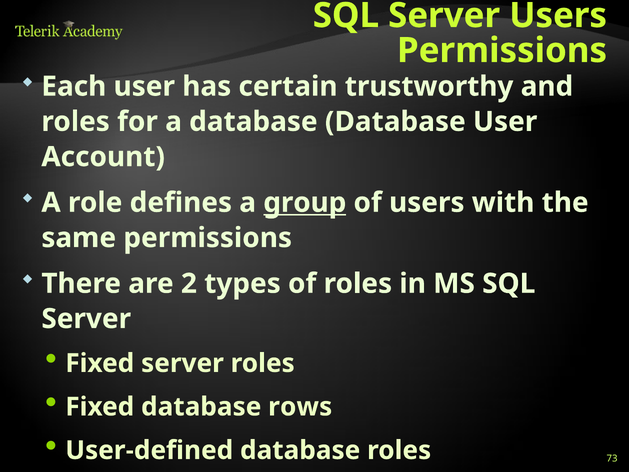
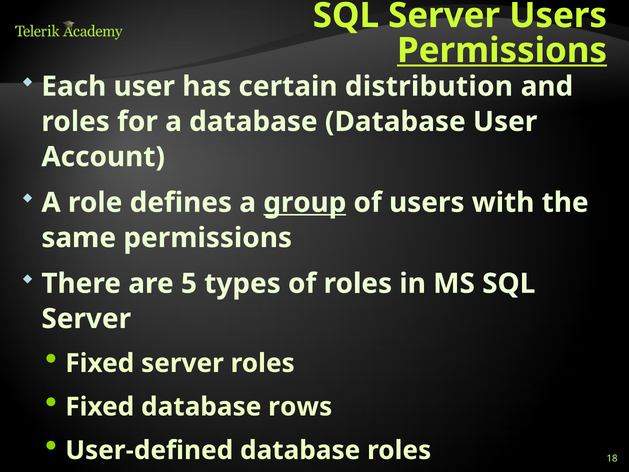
Permissions underline: none -> present (502, 50)
trustworthy: trustworthy -> distribution (429, 86)
2: 2 -> 5 (189, 283)
73: 73 -> 18 (612, 459)
